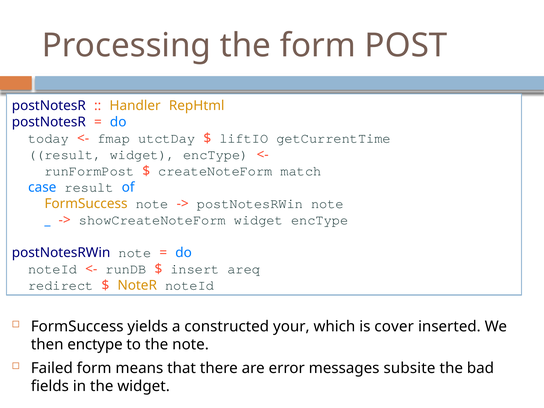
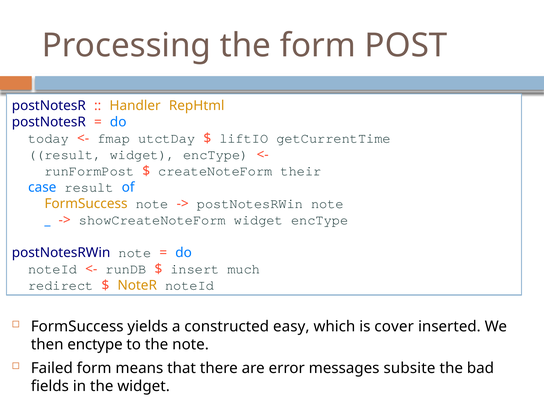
match: match -> their (301, 171)
areq: areq -> much (244, 269)
your: your -> easy (291, 326)
